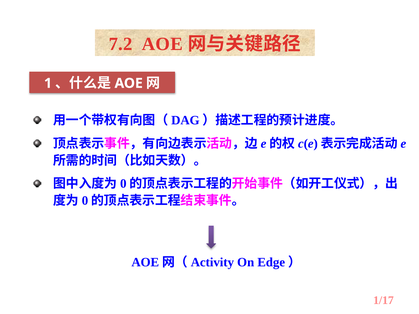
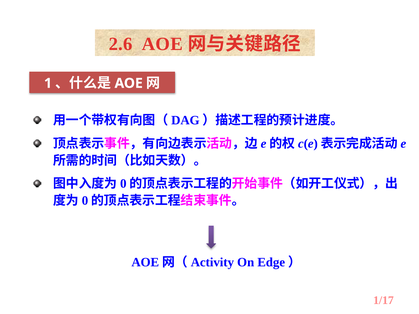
7.2: 7.2 -> 2.6 (121, 44)
